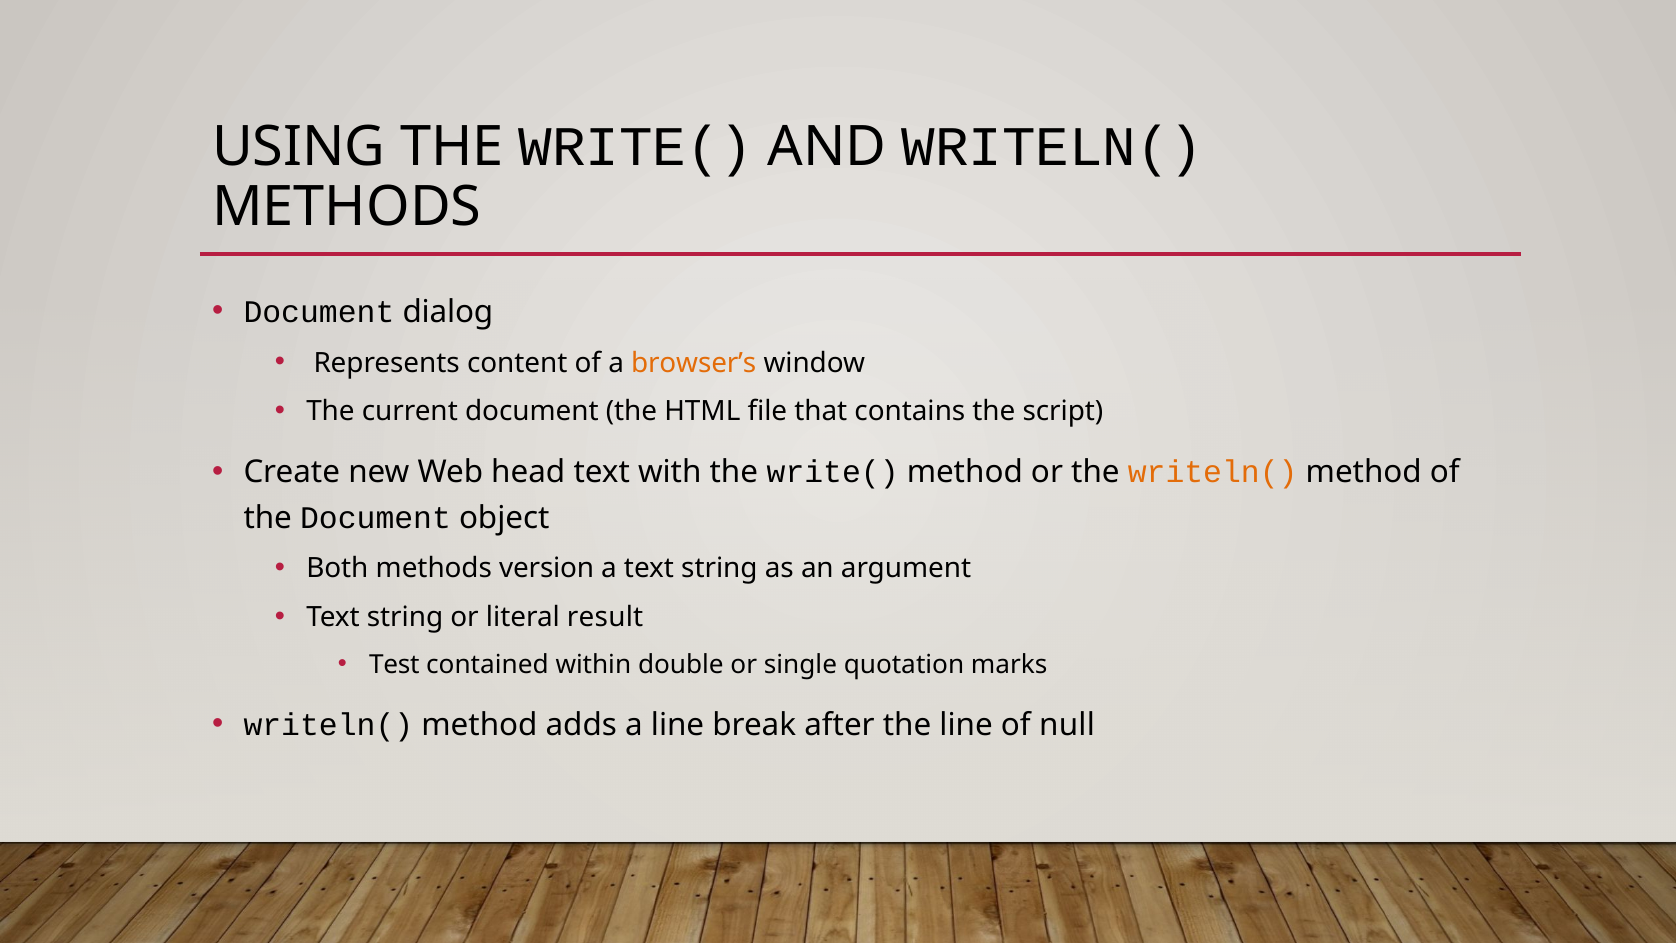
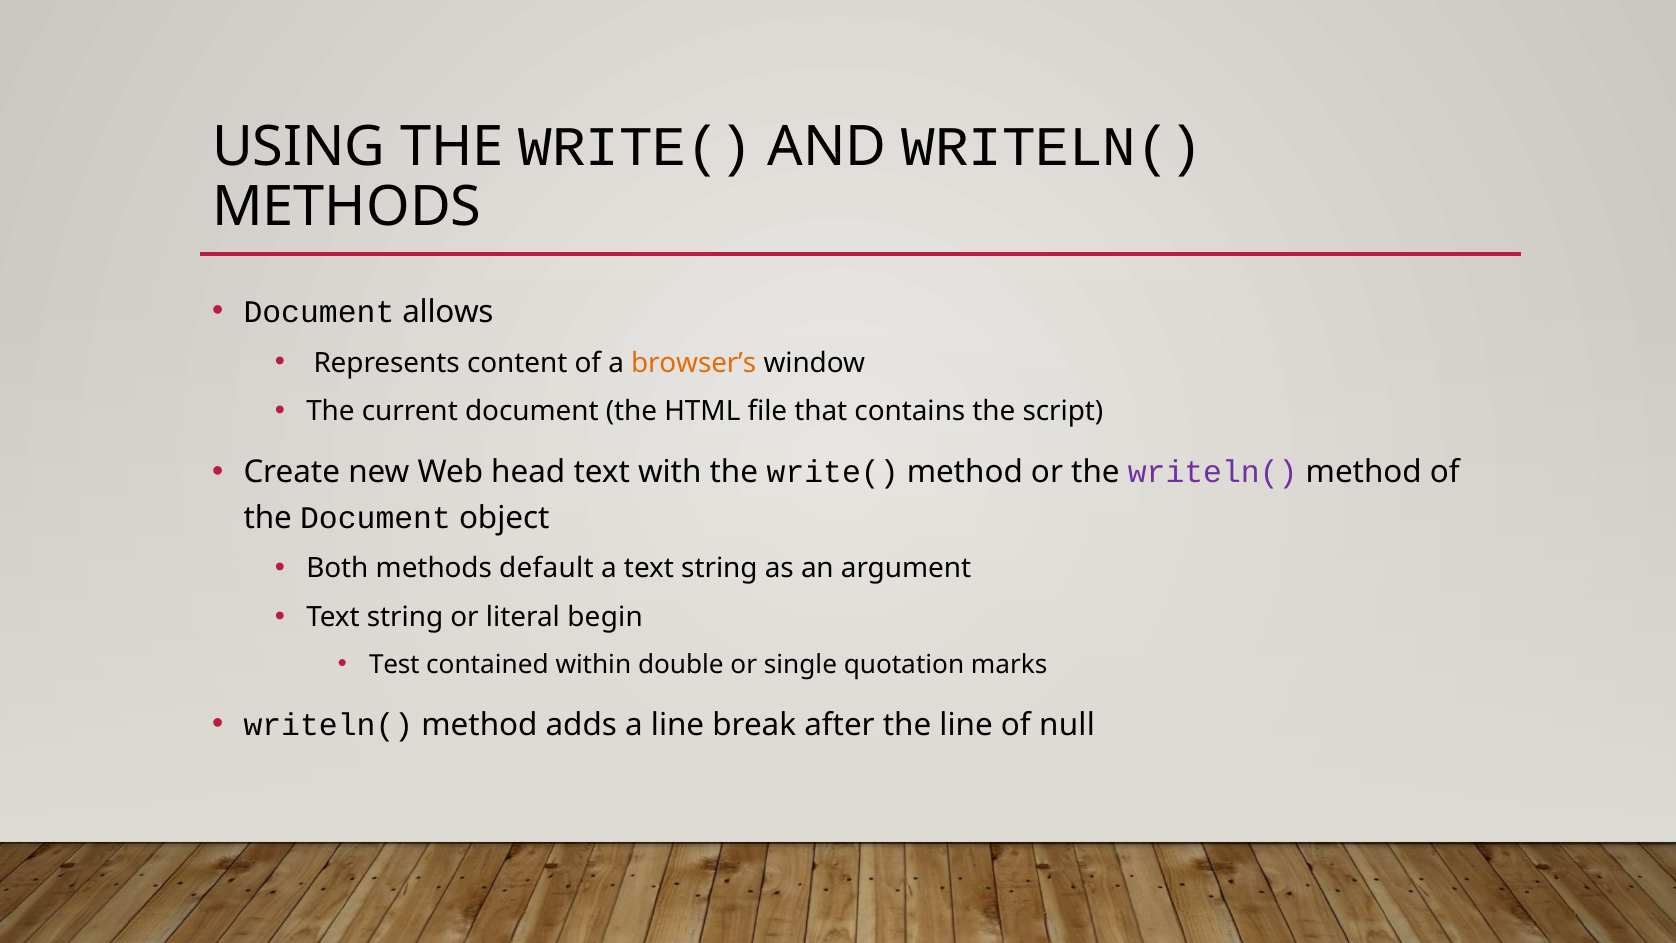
dialog: dialog -> allows (448, 312)
writeln( colour: orange -> purple (1213, 472)
version: version -> default (546, 568)
result: result -> begin (605, 617)
